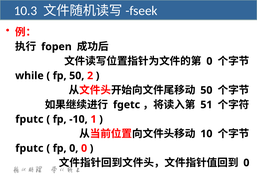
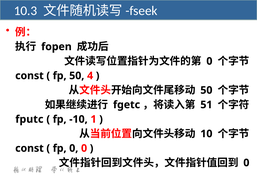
while: while -> const (29, 76)
2: 2 -> 4 (90, 76)
fputc: fputc -> const (29, 148)
